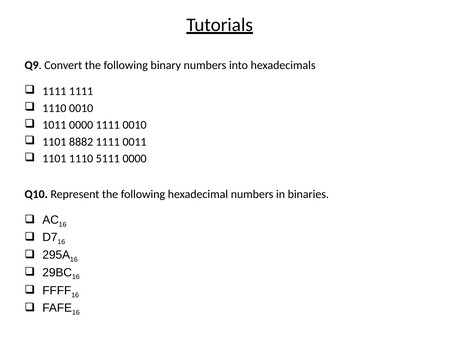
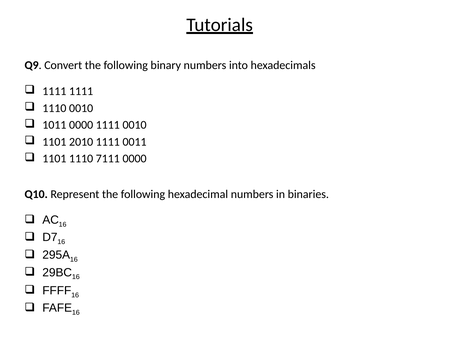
8882: 8882 -> 2010 (81, 142)
5111: 5111 -> 7111 (108, 159)
